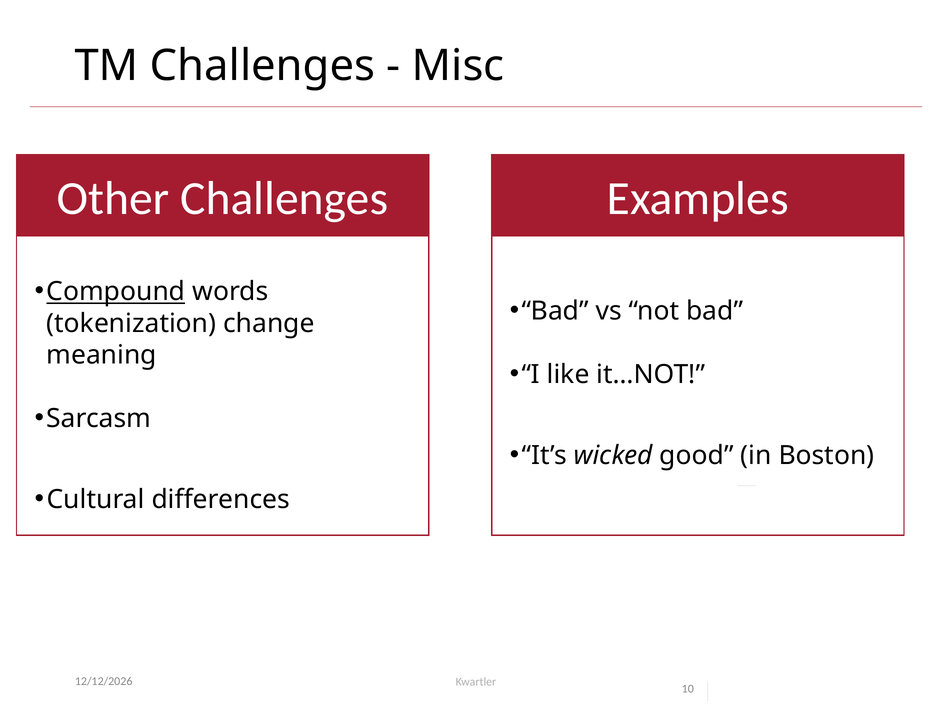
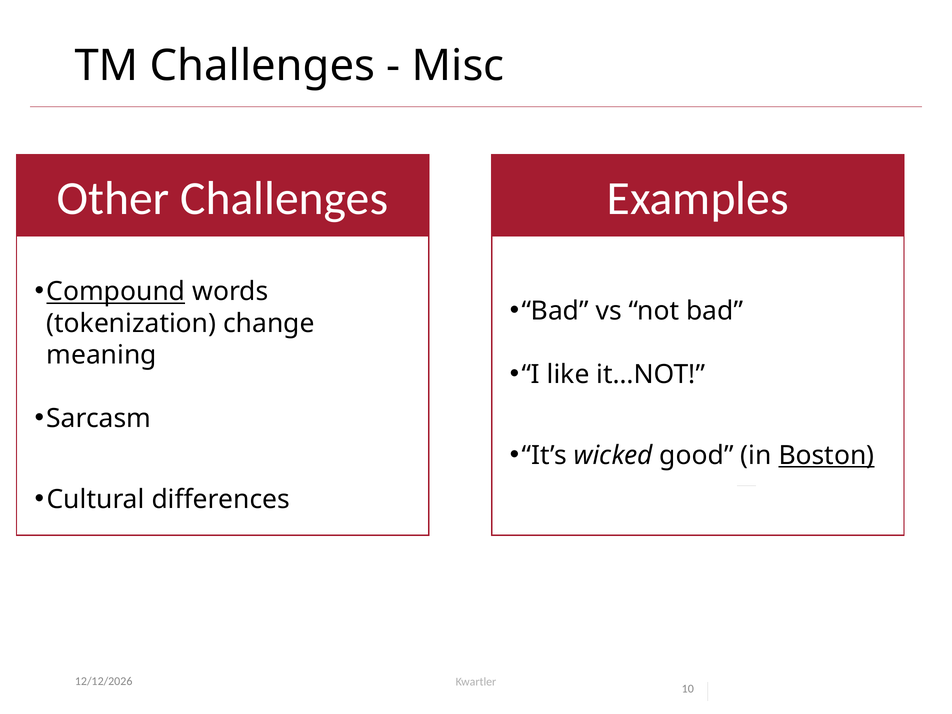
Boston underline: none -> present (826, 455)
